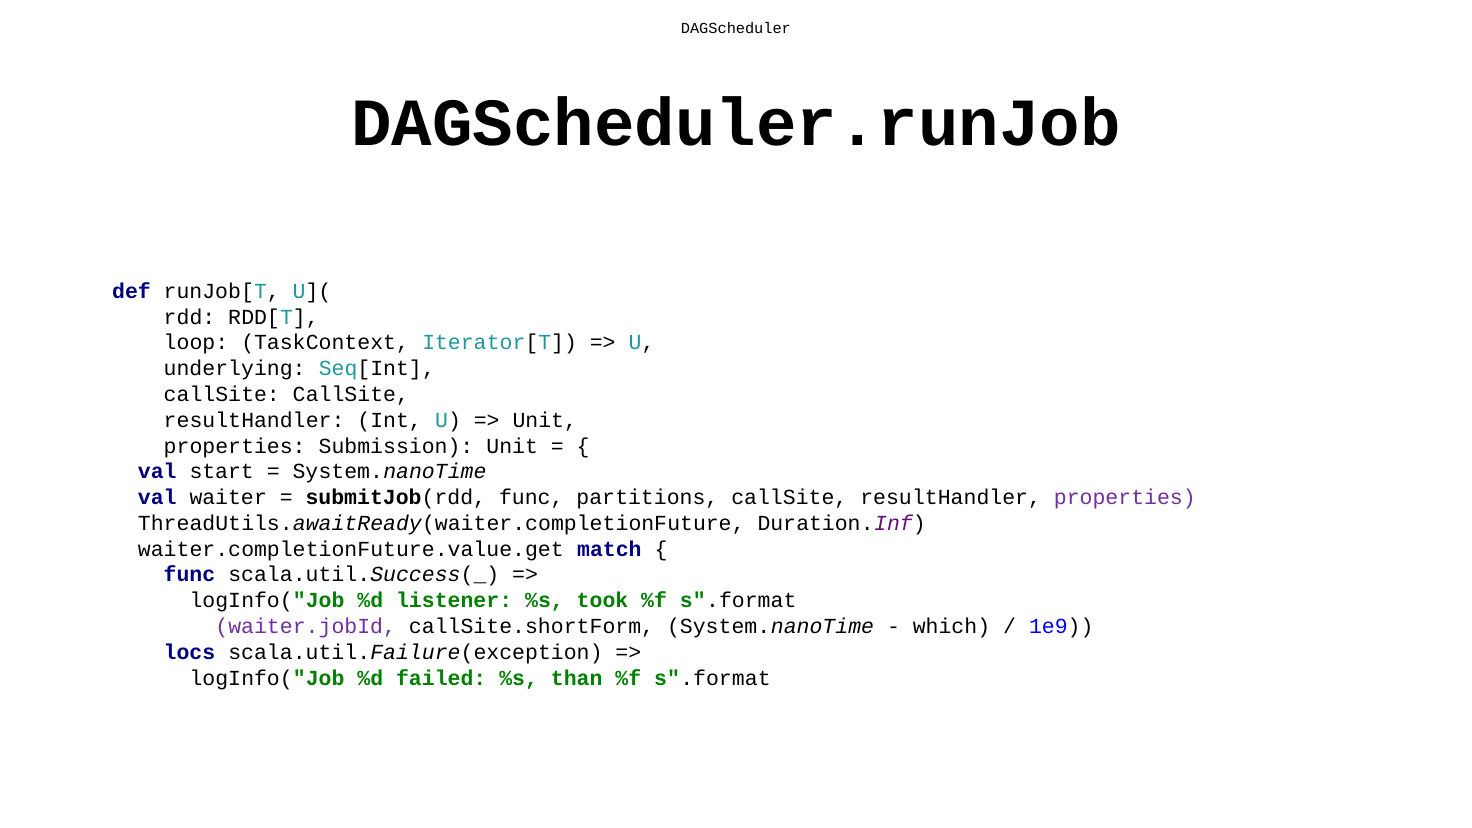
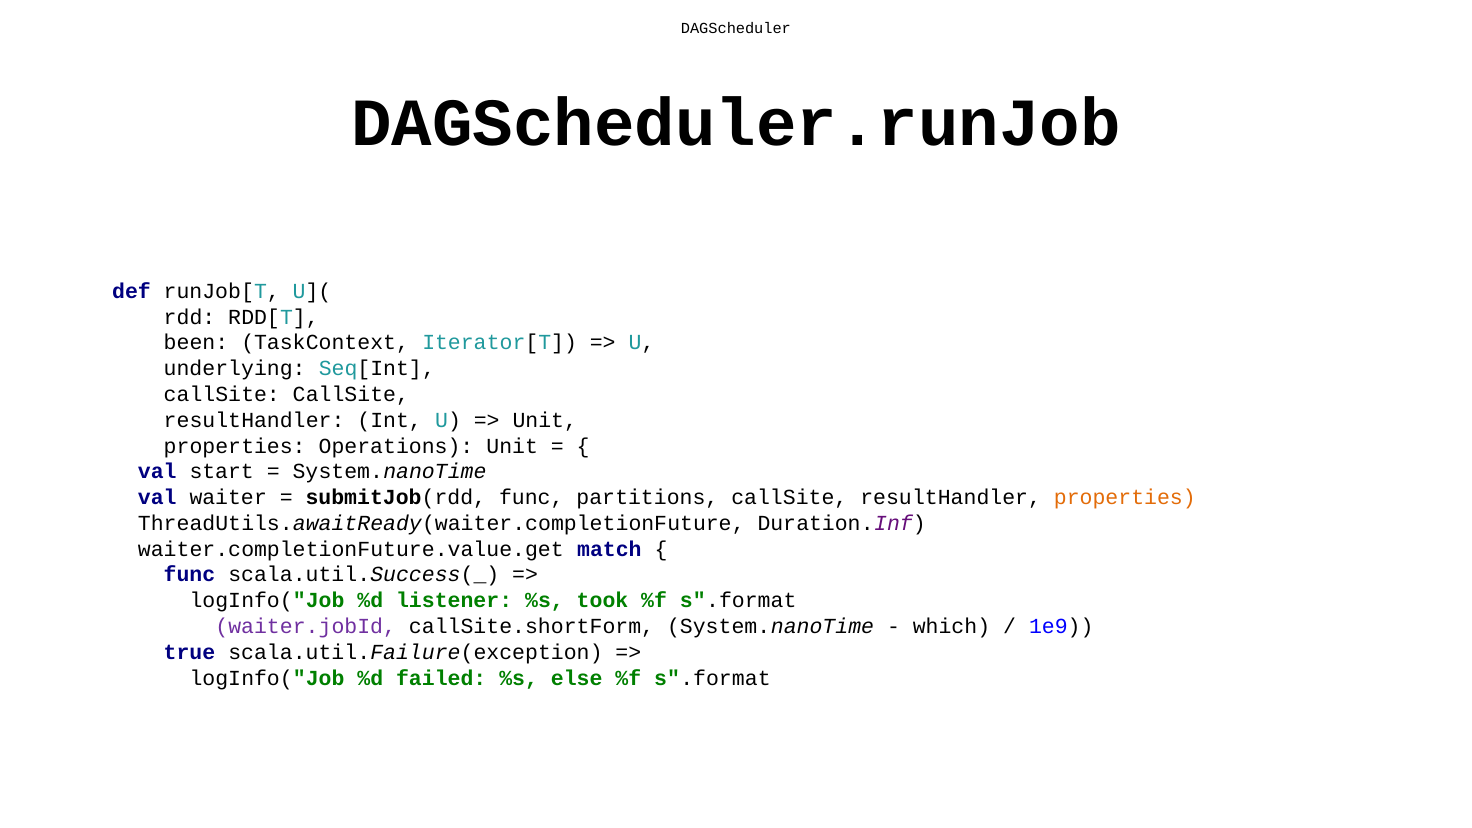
loop: loop -> been (196, 343)
Submission: Submission -> Operations (396, 446)
properties colour: purple -> orange (1125, 497)
locs: locs -> true (189, 652)
than: than -> else (577, 678)
